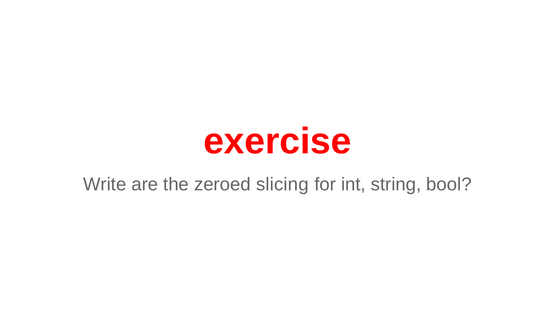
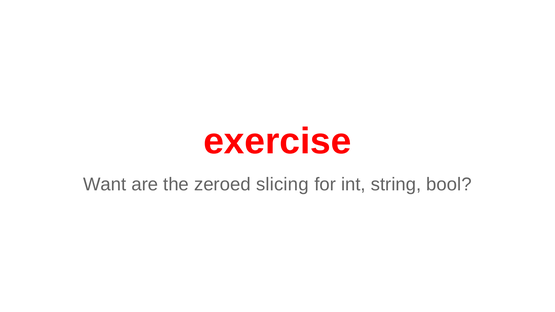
Write: Write -> Want (105, 184)
